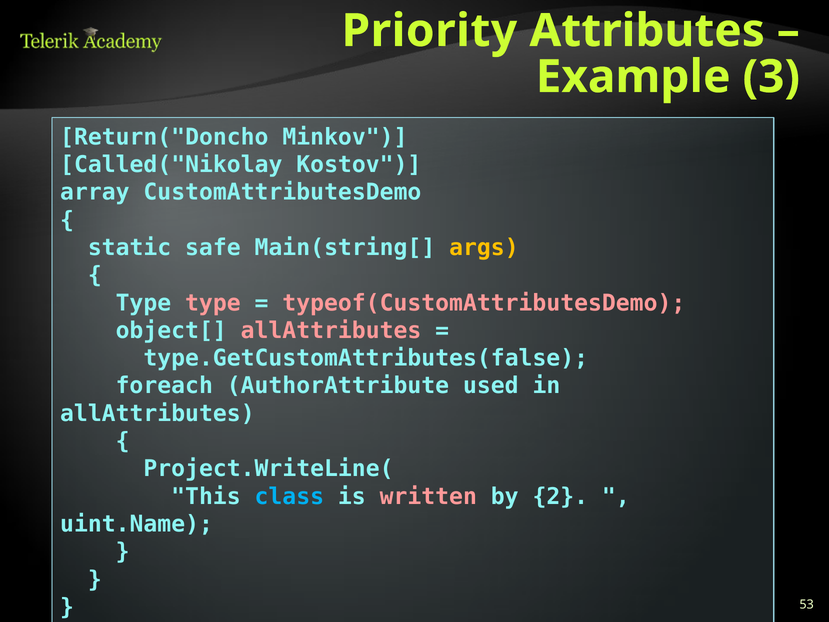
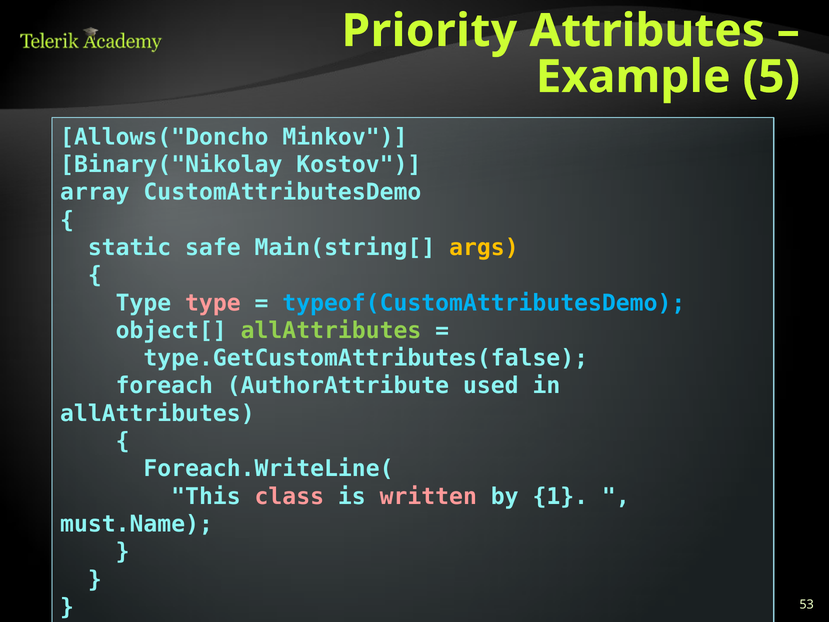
3: 3 -> 5 (771, 77)
Return("Doncho: Return("Doncho -> Allows("Doncho (164, 137)
Called("Nikolay: Called("Nikolay -> Binary("Nikolay (171, 165)
typeof(CustomAttributesDemo colour: pink -> light blue (484, 303)
allAttributes colour: pink -> light green (331, 330)
Project.WriteLine(: Project.WriteLine( -> Foreach.WriteLine( (268, 469)
class colour: light blue -> pink (289, 496)
2: 2 -> 1 (560, 496)
uint.Name: uint.Name -> must.Name (137, 524)
